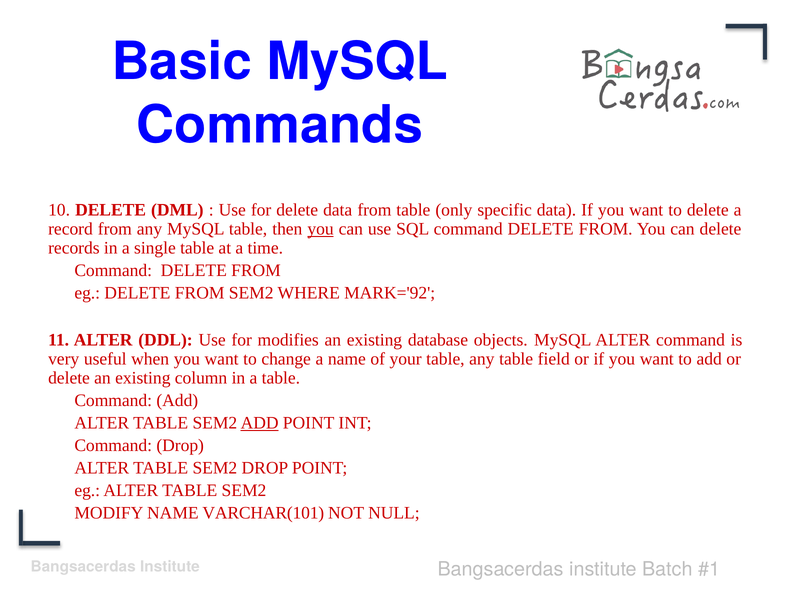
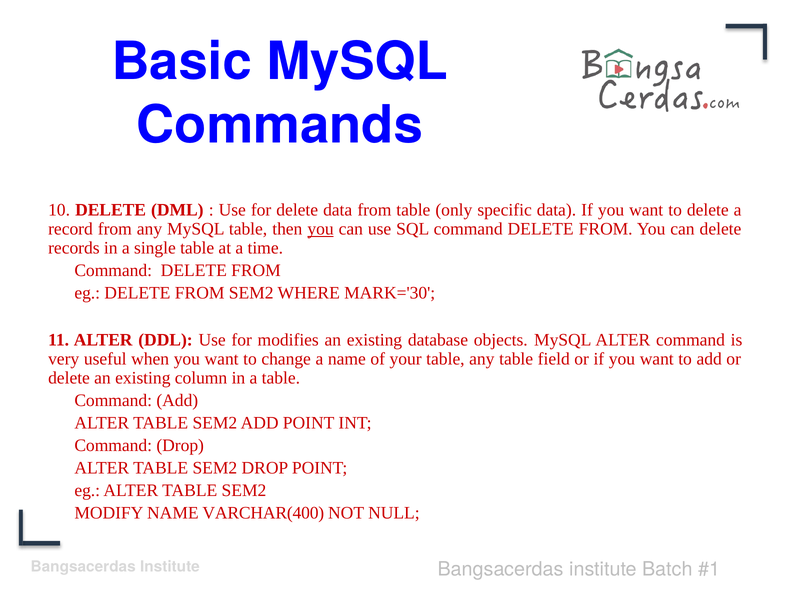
MARK='92: MARK='92 -> MARK='30 (390, 293)
ADD underline: present -> none (260, 423)
VARCHAR(101: VARCHAR(101 -> VARCHAR(400 (263, 513)
